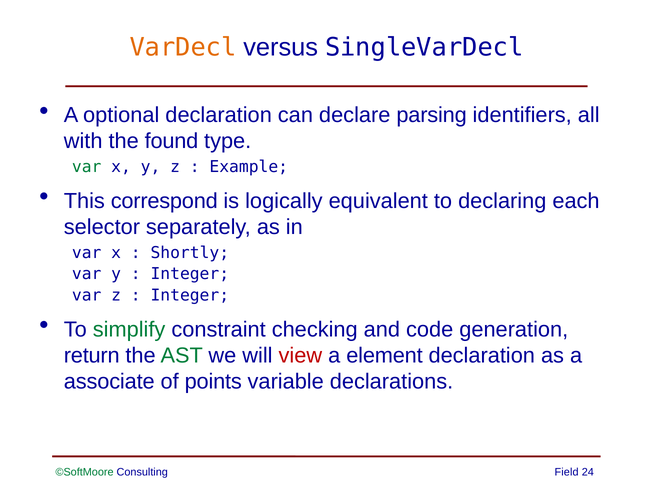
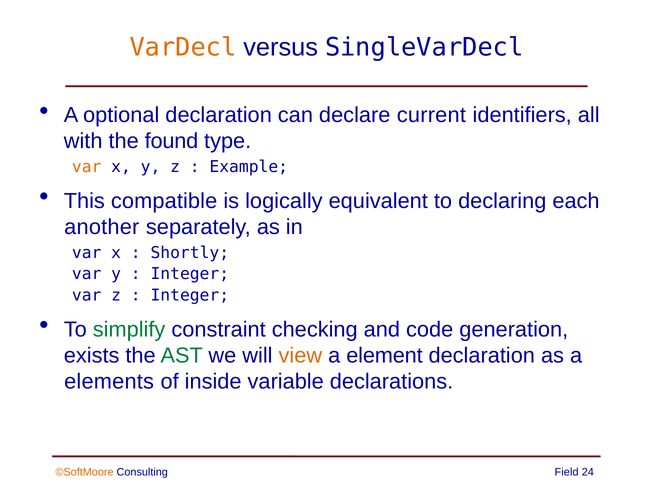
parsing: parsing -> current (431, 115)
var colour: green -> orange (87, 167)
correspond: correspond -> compatible (164, 201)
selector: selector -> another (102, 227)
return: return -> exists (92, 356)
view colour: red -> orange (300, 356)
associate: associate -> elements (109, 382)
points: points -> inside (213, 382)
©SoftMoore colour: green -> orange (85, 473)
